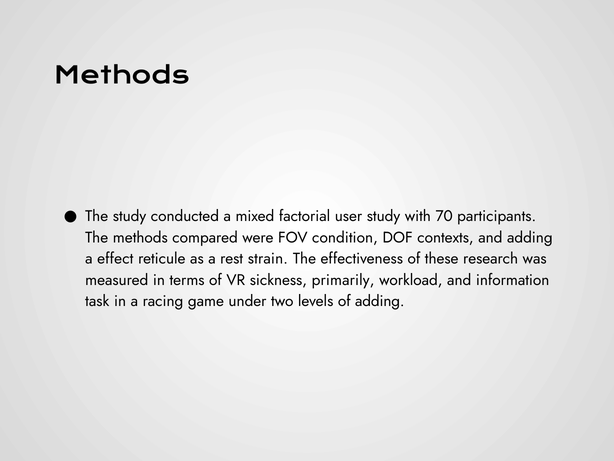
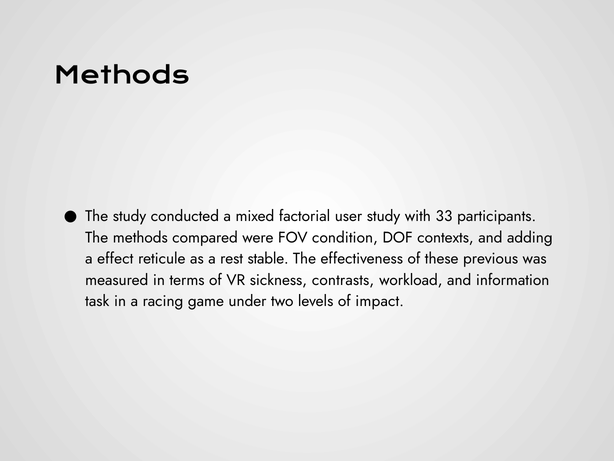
70: 70 -> 33 (444, 216)
strain: strain -> stable (268, 259)
research: research -> previous (491, 259)
primarily: primarily -> contrasts (343, 280)
of adding: adding -> impact (380, 301)
